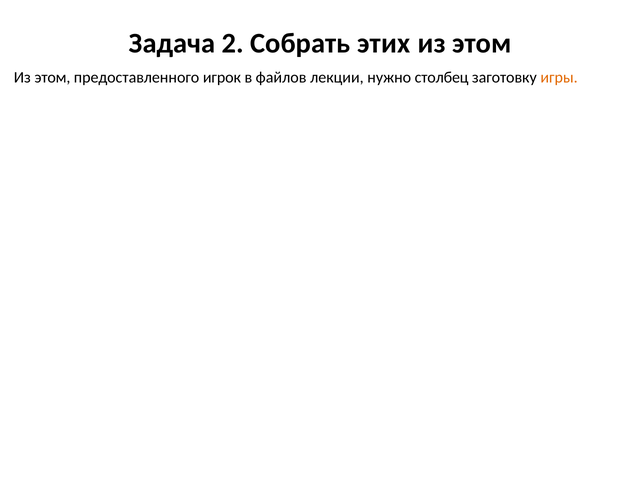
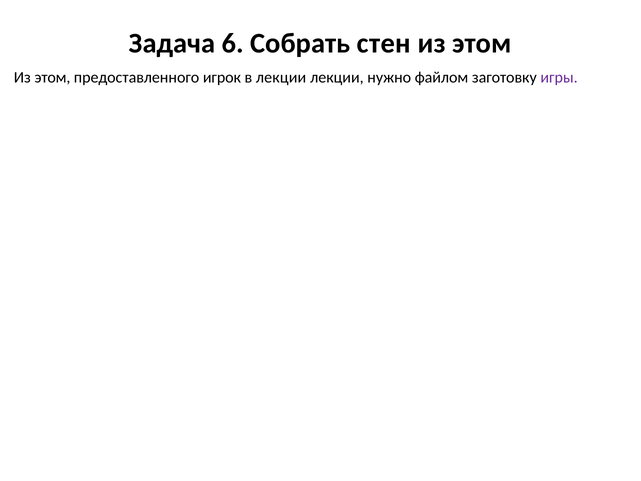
2: 2 -> 6 (233, 43)
этих: этих -> стен (384, 43)
в файлов: файлов -> лекции (281, 78)
столбец: столбец -> файлом (442, 78)
игры colour: orange -> purple (559, 78)
